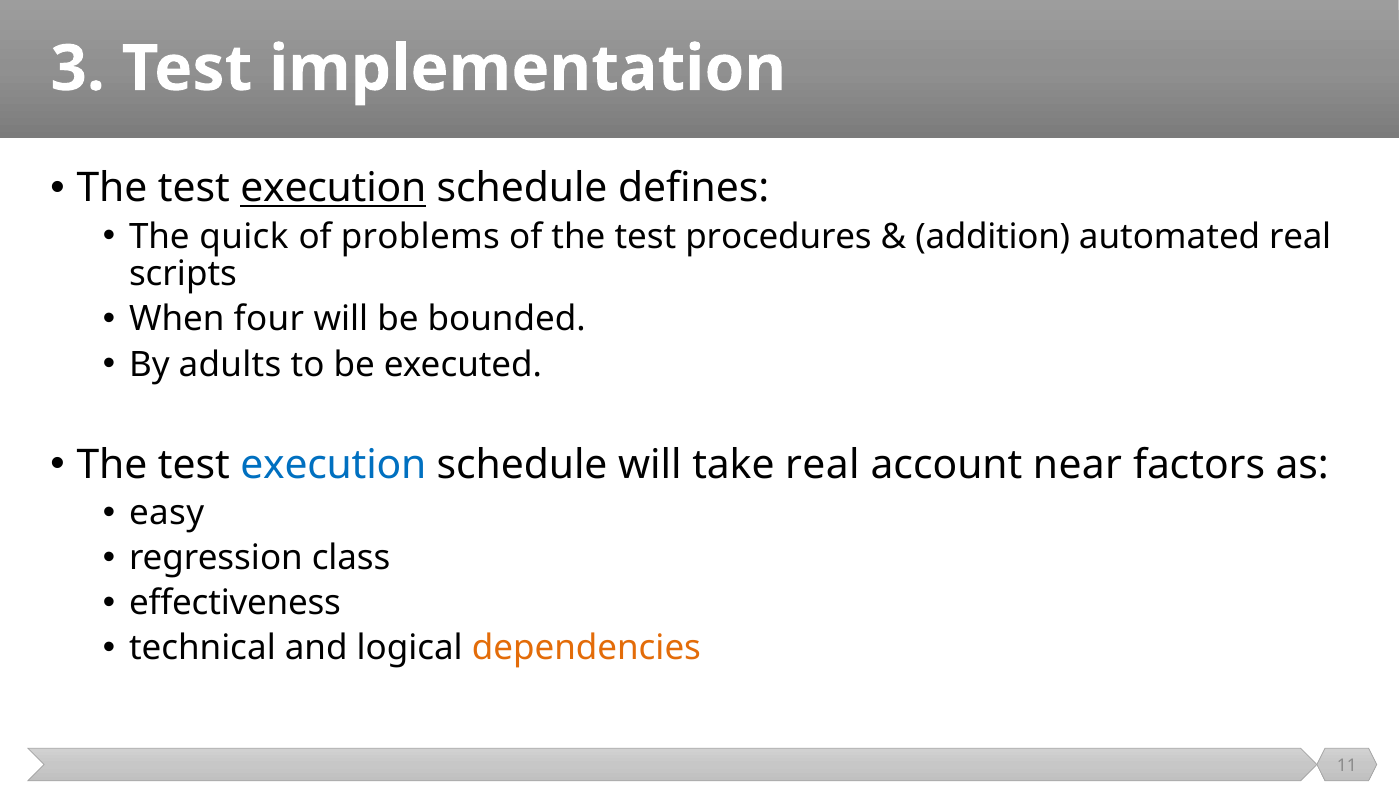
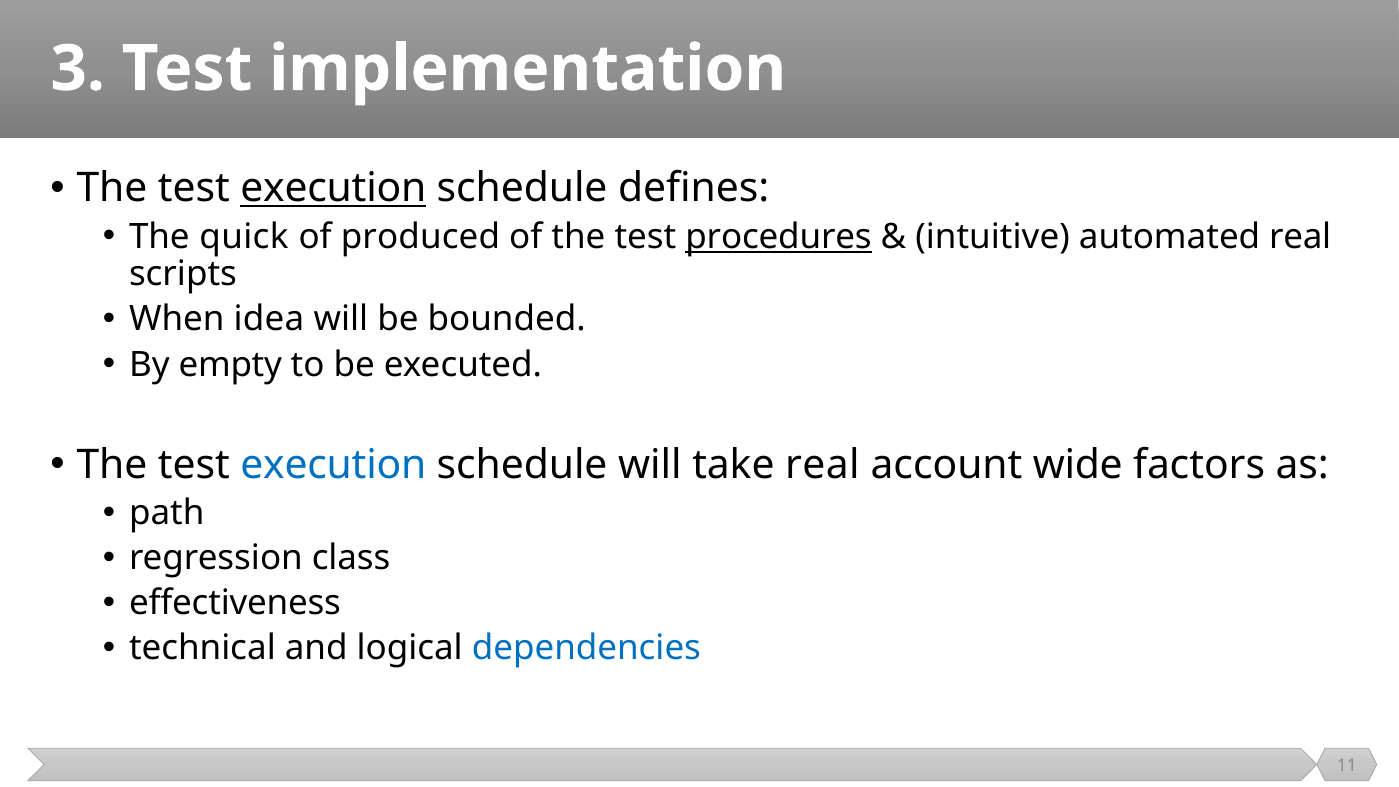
problems: problems -> produced (420, 237)
procedures underline: none -> present (779, 237)
addition: addition -> intuitive (993, 237)
four: four -> idea (269, 319)
adults: adults -> empty (230, 364)
near: near -> wide (1078, 465)
easy: easy -> path (167, 513)
dependencies colour: orange -> blue (586, 648)
